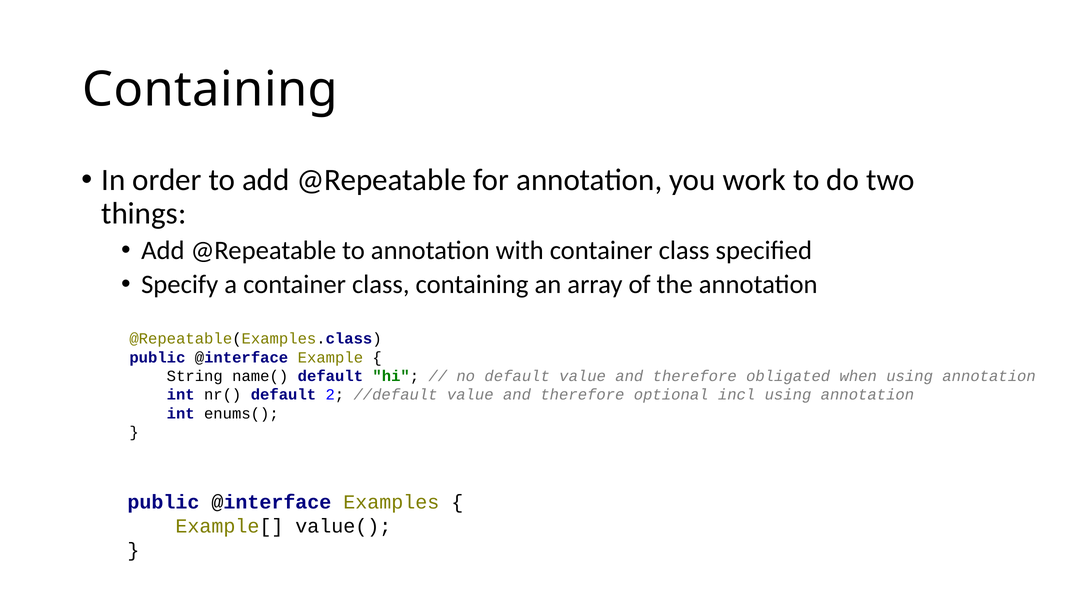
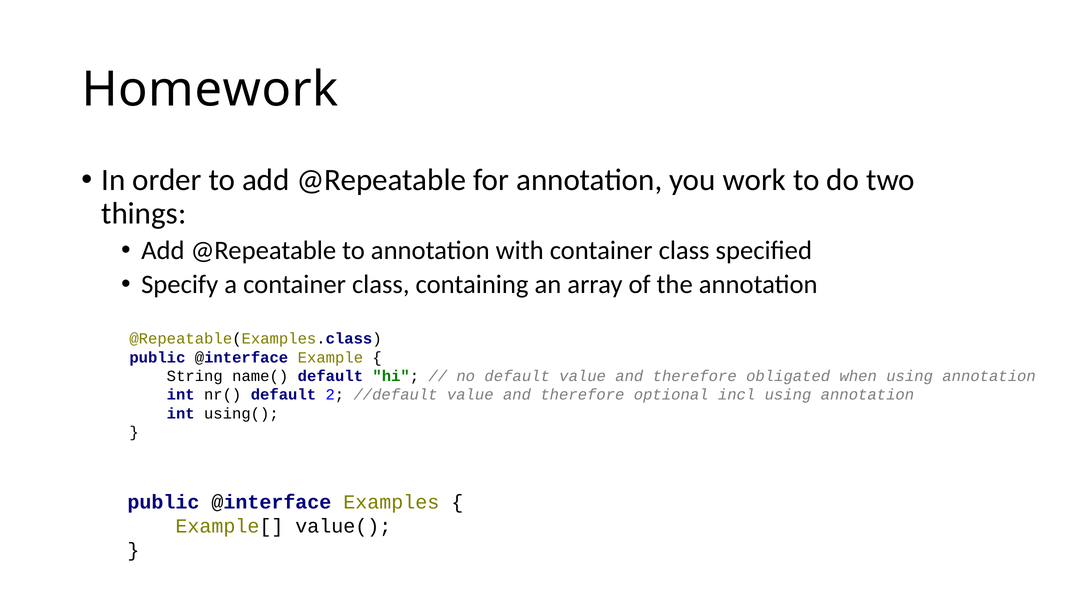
Containing: Containing -> Homework (210, 90)
enums(: enums( -> using( (241, 414)
